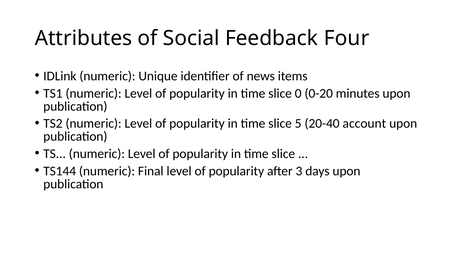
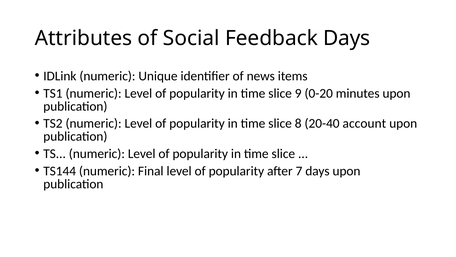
Feedback Four: Four -> Days (347, 38)
0: 0 -> 9 (298, 93)
5: 5 -> 8 (298, 123)
3: 3 -> 7 (299, 171)
